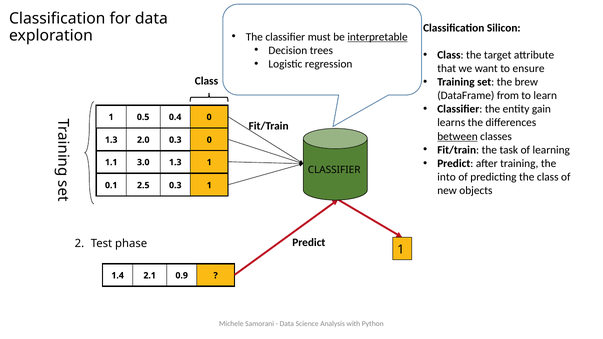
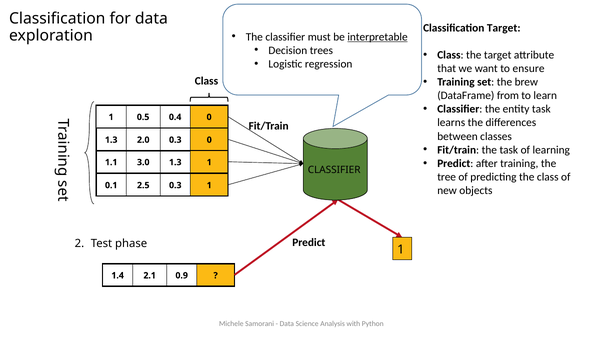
Classification Silicon: Silicon -> Target (504, 28)
entity gain: gain -> task (541, 109)
between underline: present -> none (458, 136)
into: into -> tree (447, 177)
